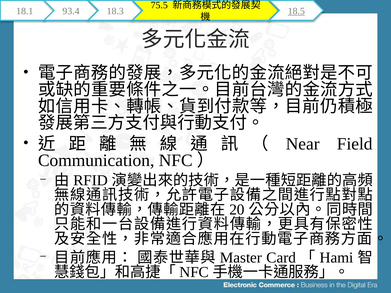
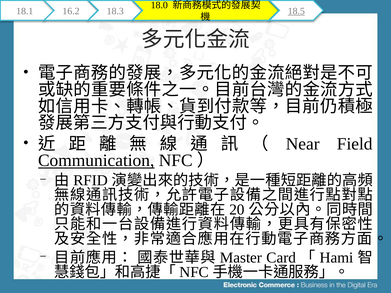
75.5: 75.5 -> 18.0 (159, 5)
93.4: 93.4 -> 16.2 (71, 11)
Communication underline: none -> present (96, 161)
